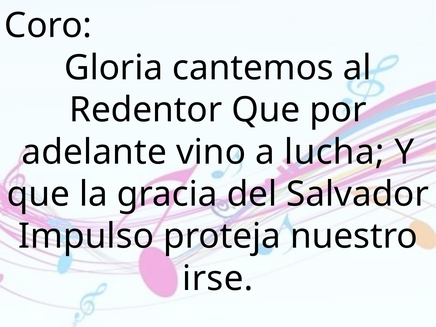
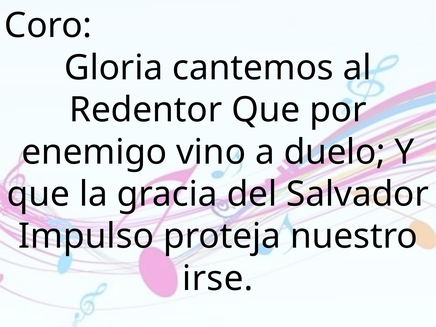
adelante: adelante -> enemigo (94, 152)
lucha: lucha -> duelo (335, 152)
